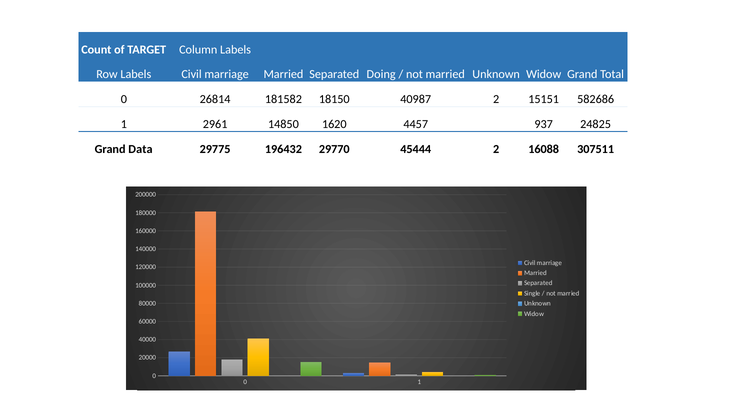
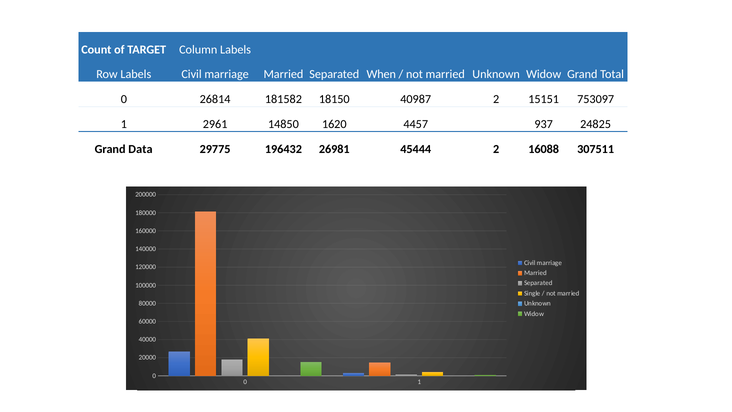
Doing: Doing -> When (381, 74)
582686: 582686 -> 753097 (596, 99)
29770: 29770 -> 26981 (334, 149)
